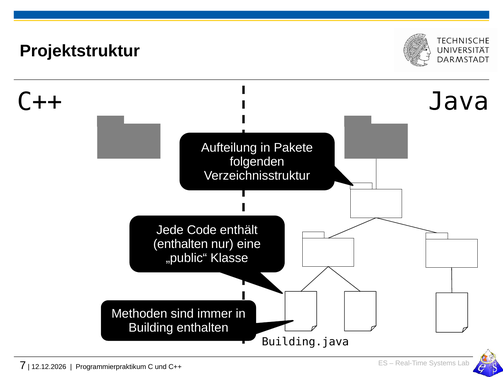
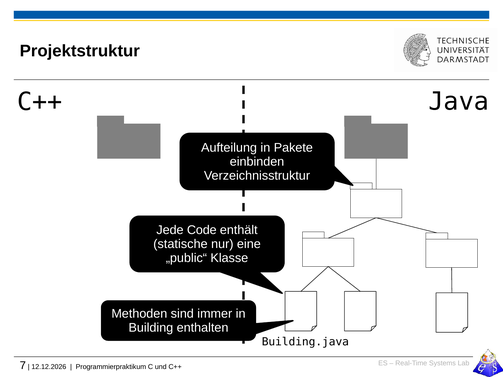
folgenden: folgenden -> einbinden (257, 162)
enthalten: enthalten -> statische (180, 244)
